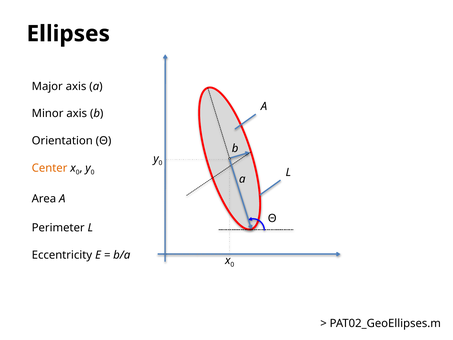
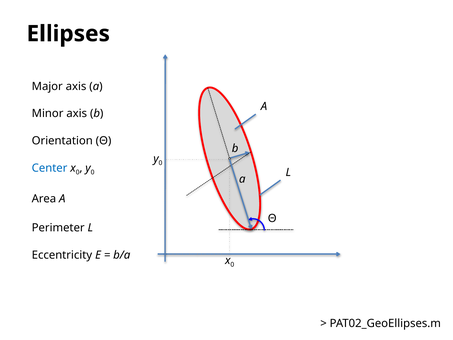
Center colour: orange -> blue (50, 168)
